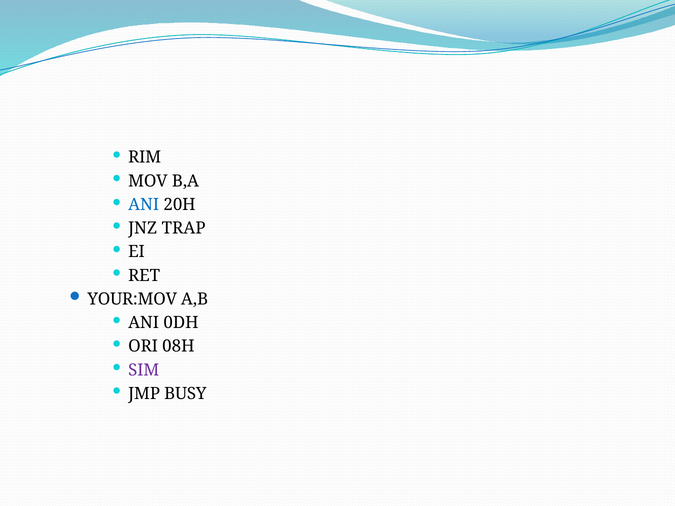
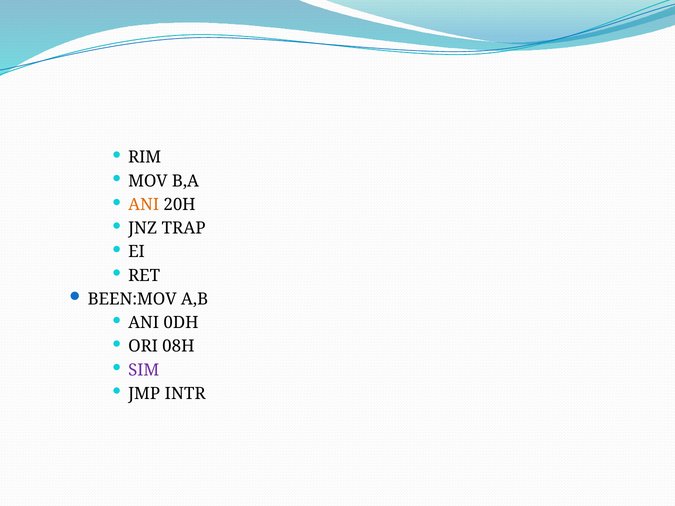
ANI colour: blue -> orange (144, 205)
YOUR:MOV: YOUR:MOV -> BEEN:MOV (132, 299)
BUSY: BUSY -> INTR (185, 394)
